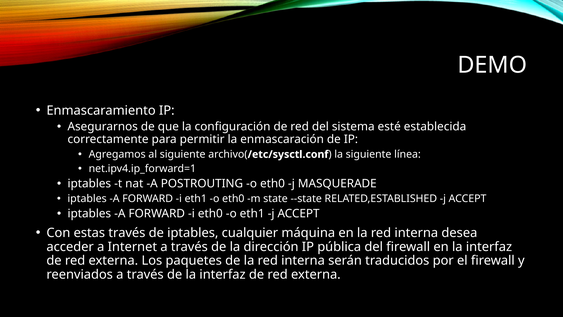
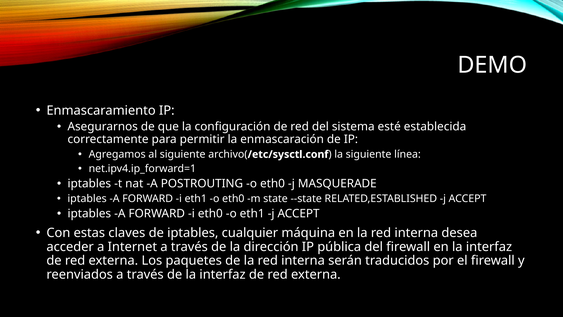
estas través: través -> claves (127, 233)
